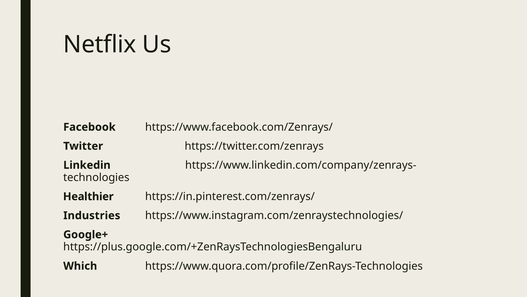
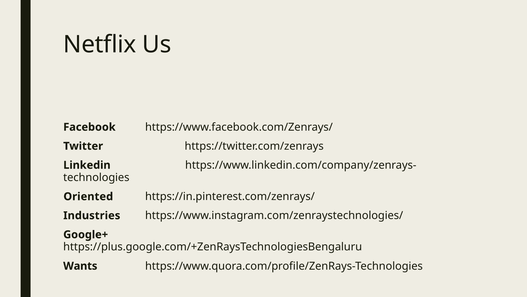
Healthier: Healthier -> Oriented (88, 196)
Which: Which -> Wants (80, 266)
